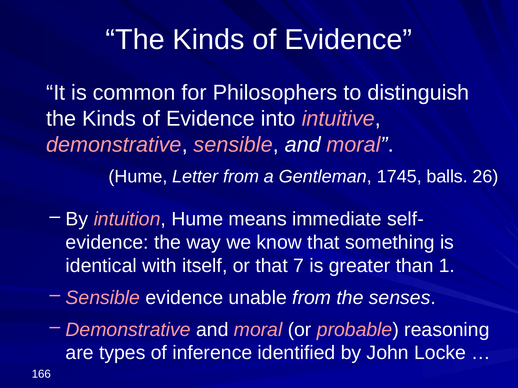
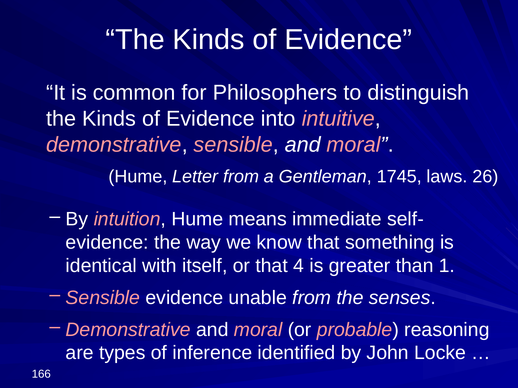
balls: balls -> laws (447, 177)
7: 7 -> 4 (299, 266)
